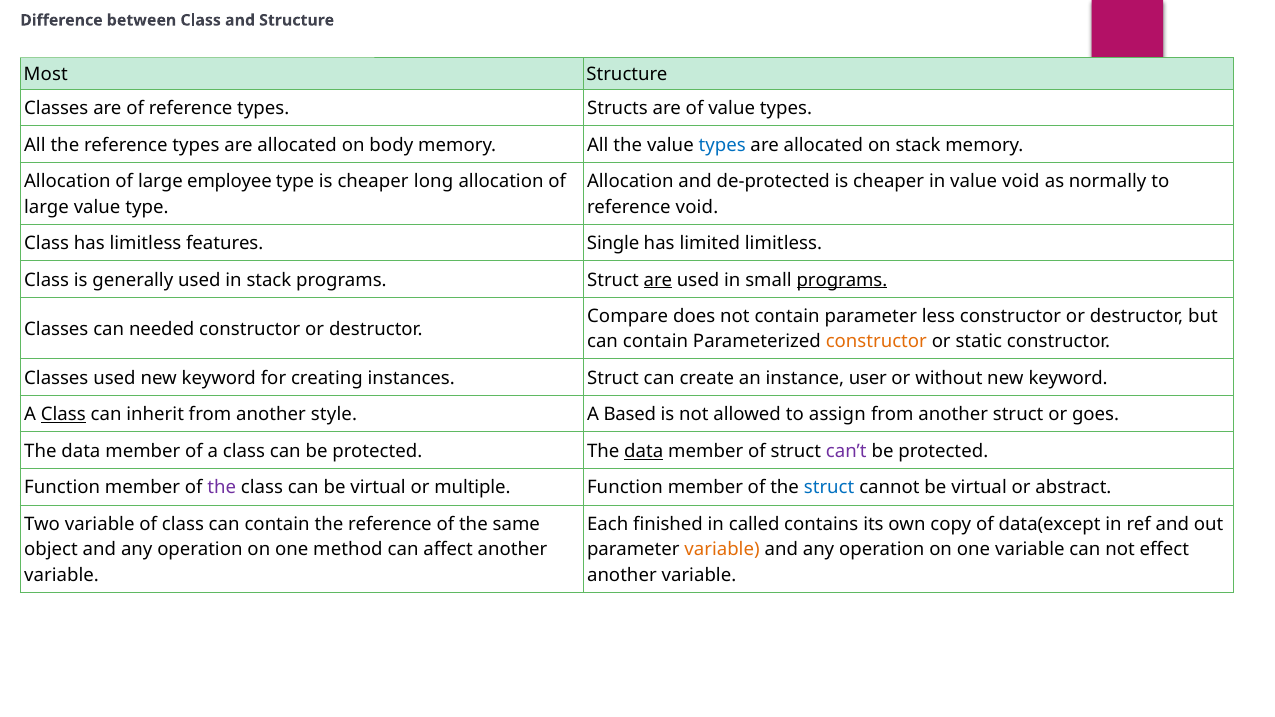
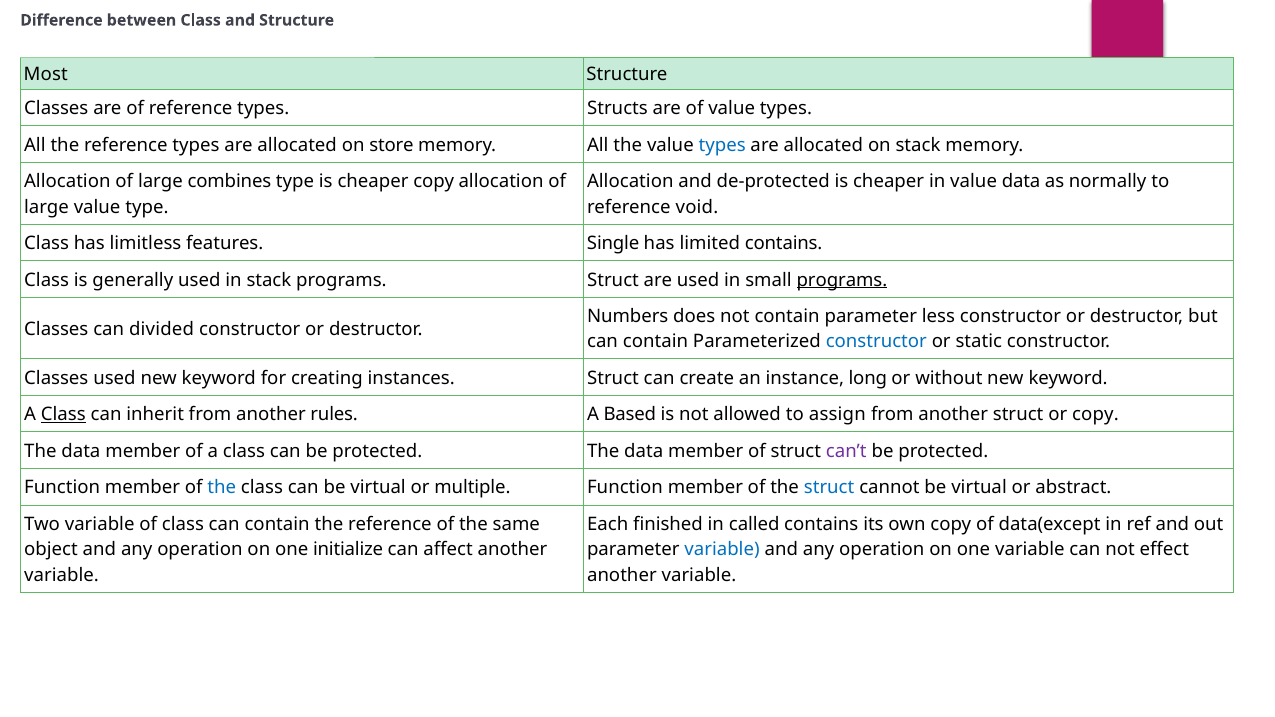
body: body -> store (391, 145)
employee: employee -> combines (229, 182)
cheaper long: long -> copy (434, 182)
value void: void -> data (1021, 182)
limited limitless: limitless -> contains (784, 243)
are underline: present -> none (658, 280)
Compare: Compare -> Numbers (628, 316)
needed: needed -> divided (162, 329)
constructor colour: orange -> blue (876, 342)
user: user -> long (868, 378)
style: style -> rules (334, 415)
or goes: goes -> copy (1095, 415)
data underline: present -> none (644, 451)
the colour: purple -> blue (222, 488)
method: method -> initialize (348, 550)
variable colour: orange -> blue (722, 550)
